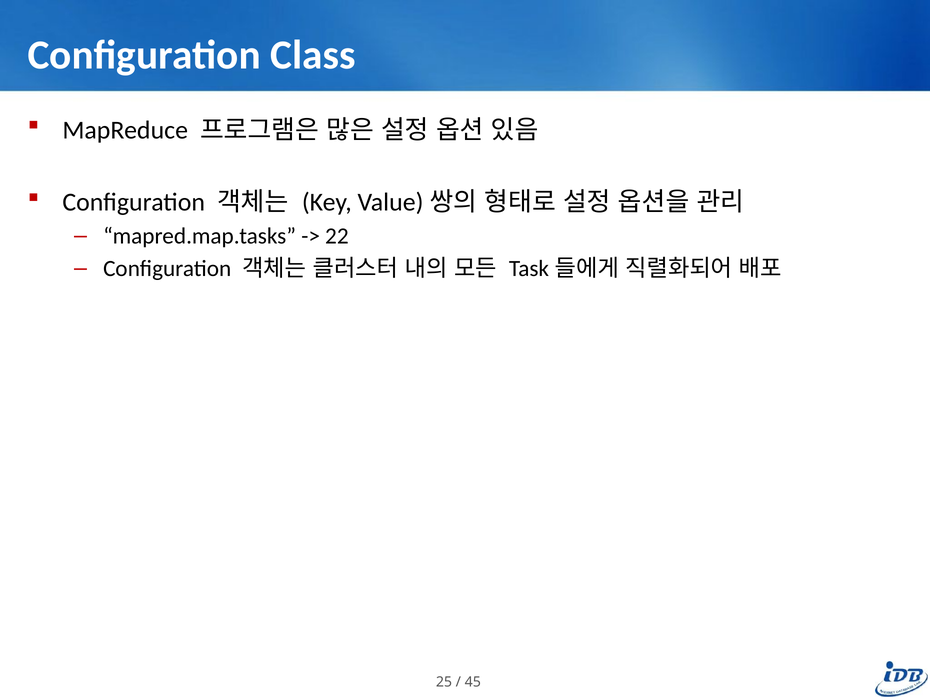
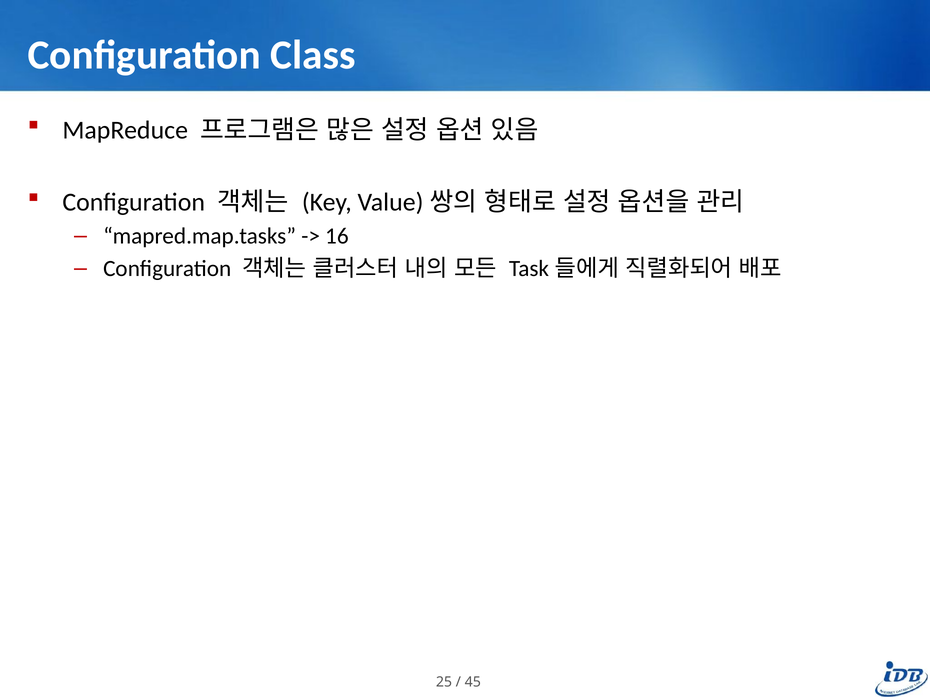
22: 22 -> 16 (337, 236)
